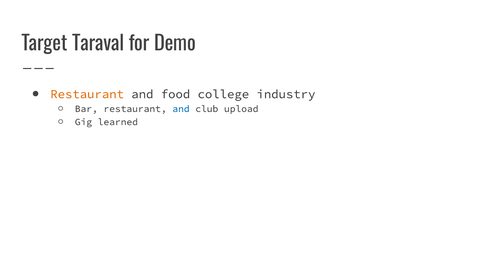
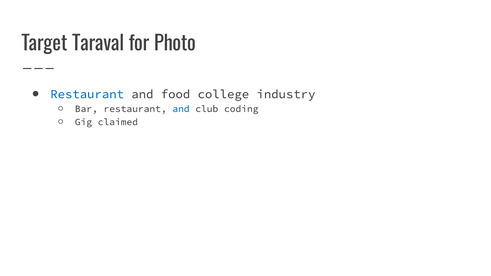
Demo: Demo -> Photo (175, 44)
Restaurant colour: orange -> blue (87, 94)
upload: upload -> coding (241, 109)
learned: learned -> claimed (118, 122)
